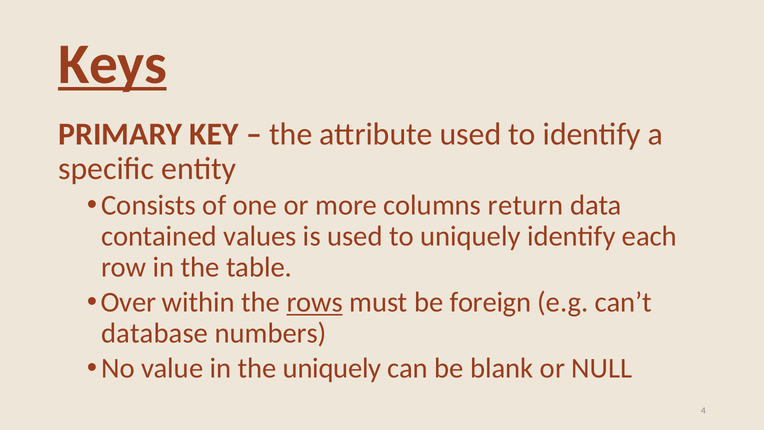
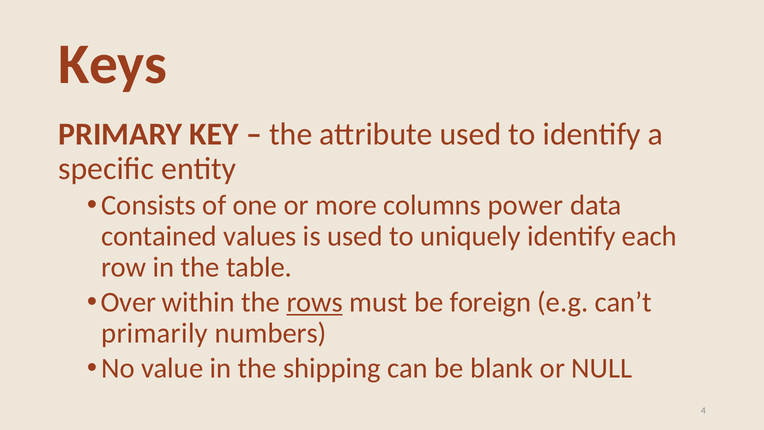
Keys underline: present -> none (113, 64)
return: return -> power (525, 205)
database: database -> primarily (155, 333)
the uniquely: uniquely -> shipping (332, 368)
